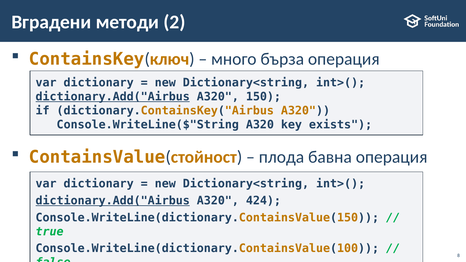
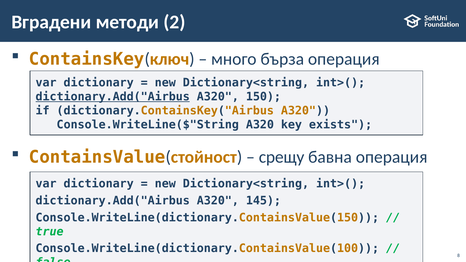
плода: плода -> срещу (282, 157)
dictionary.Add("Airbus underline: present -> none (113, 201)
424: 424 -> 145 (263, 201)
